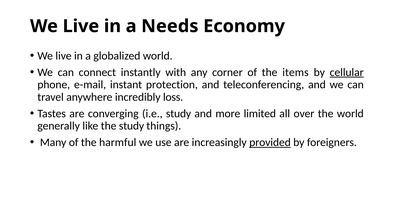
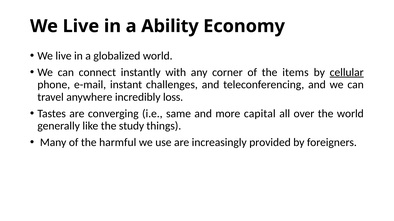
Needs: Needs -> Ability (170, 26)
protection: protection -> challenges (172, 85)
i.e study: study -> same (179, 114)
limited: limited -> capital (260, 114)
provided underline: present -> none (270, 143)
